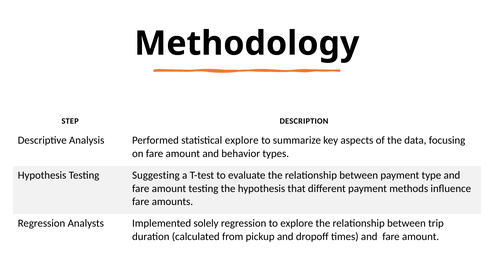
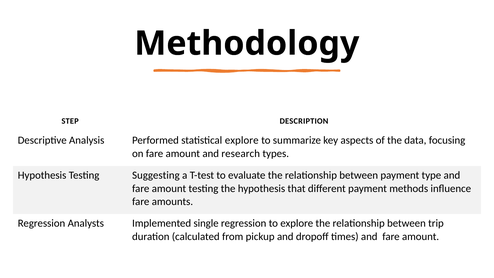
behavior: behavior -> research (241, 153)
solely: solely -> single (206, 223)
